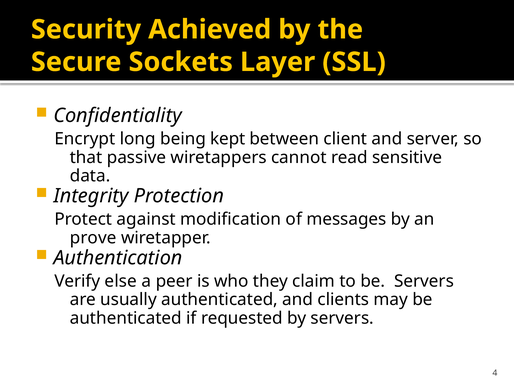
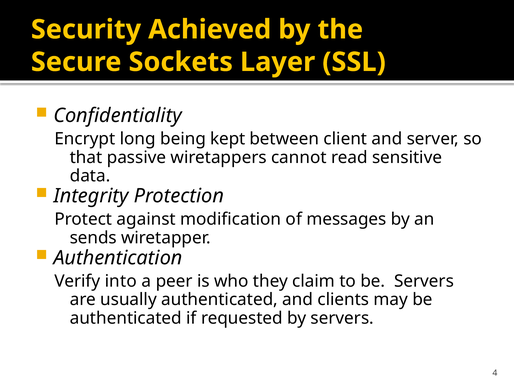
prove: prove -> sends (93, 238)
else: else -> into (121, 282)
